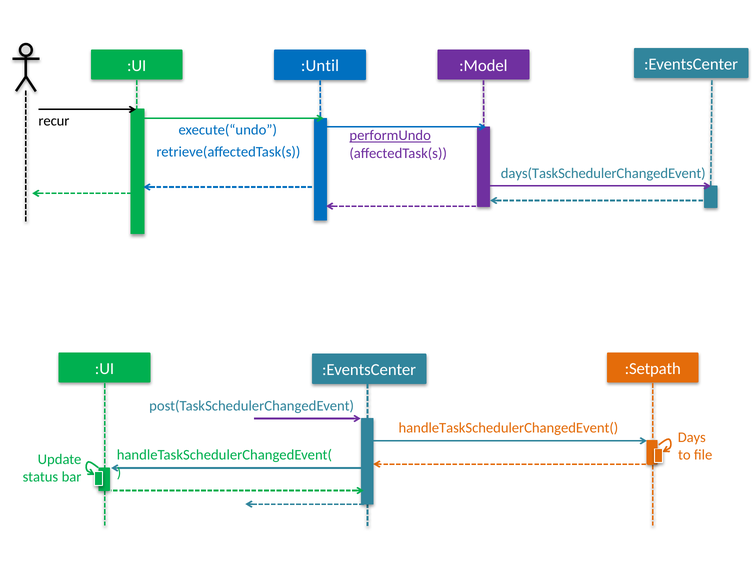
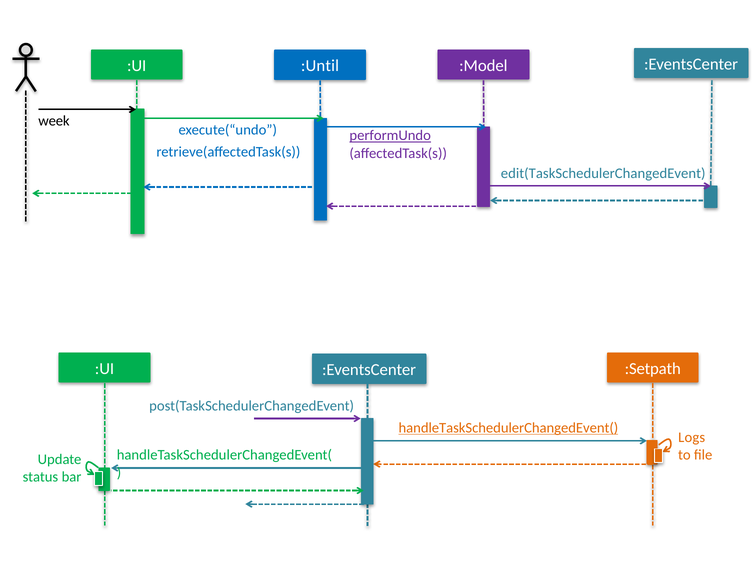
recur: recur -> week (54, 121)
days(TaskSchedulerChangedEvent: days(TaskSchedulerChangedEvent -> edit(TaskSchedulerChangedEvent (603, 173)
handleTaskSchedulerChangedEvent( underline: none -> present (508, 428)
Days: Days -> Logs (692, 437)
